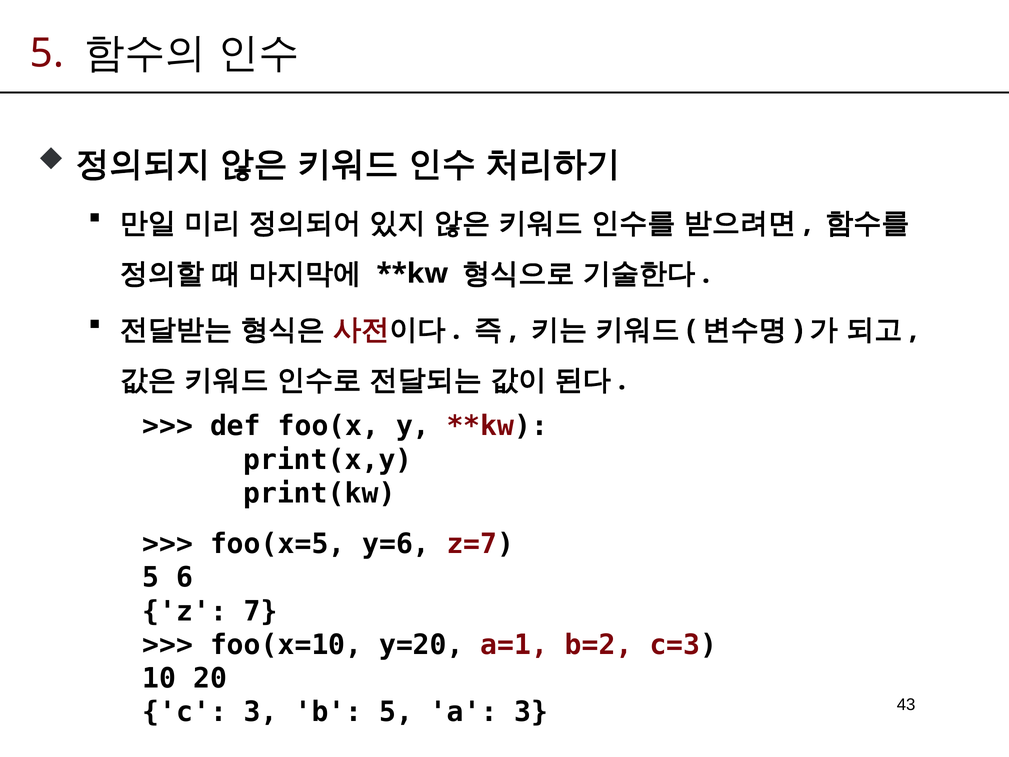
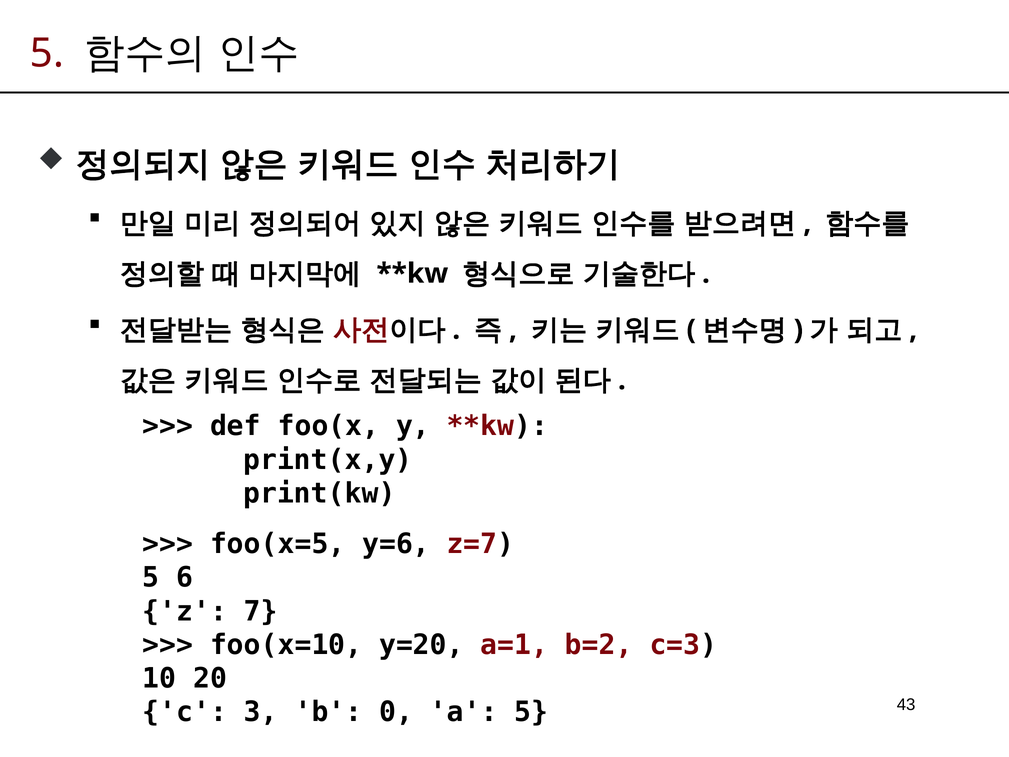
b 5: 5 -> 0 (396, 712)
a 3: 3 -> 5 (531, 712)
